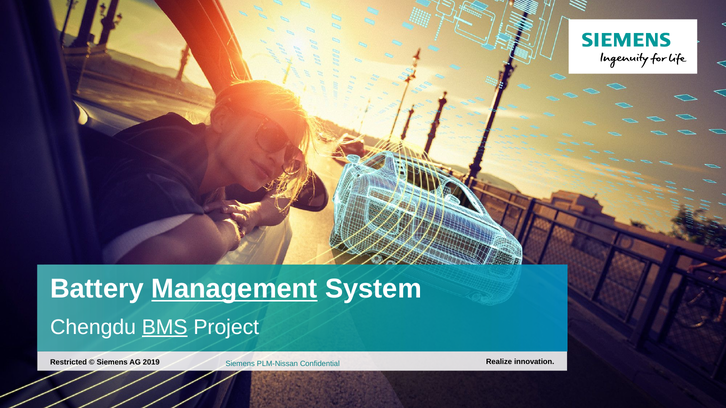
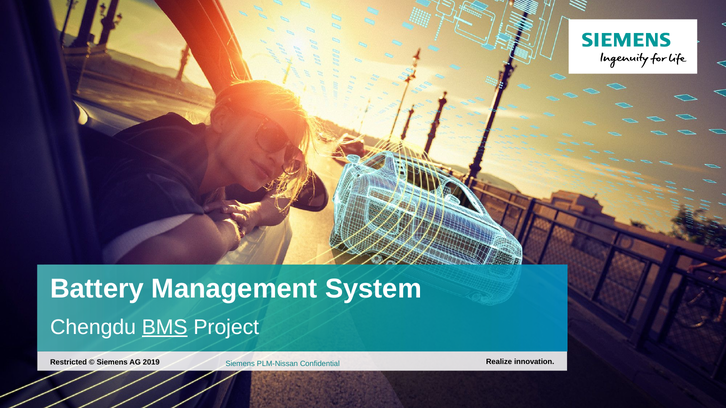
Management underline: present -> none (234, 289)
